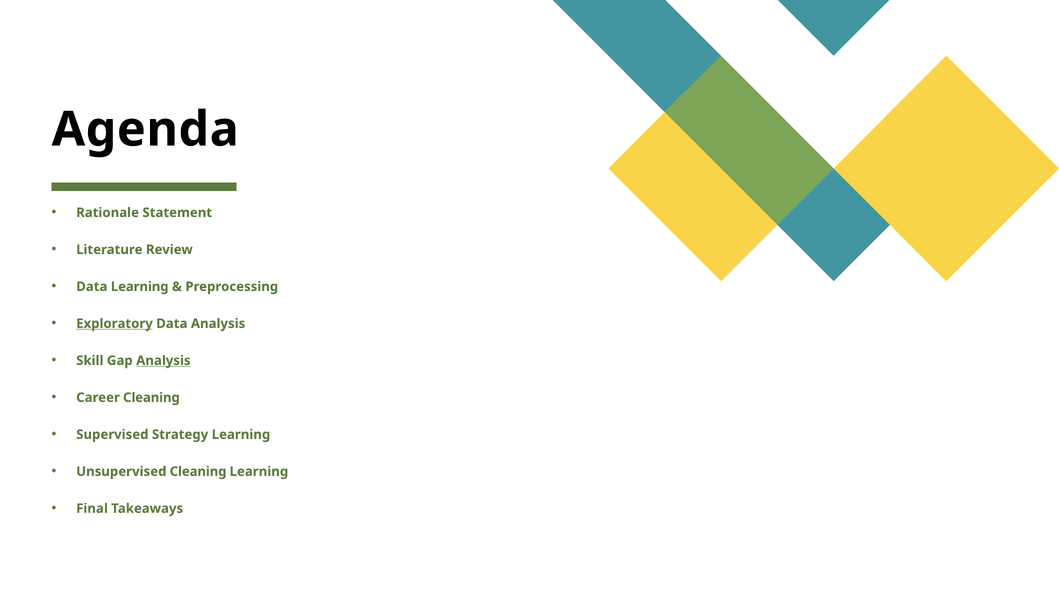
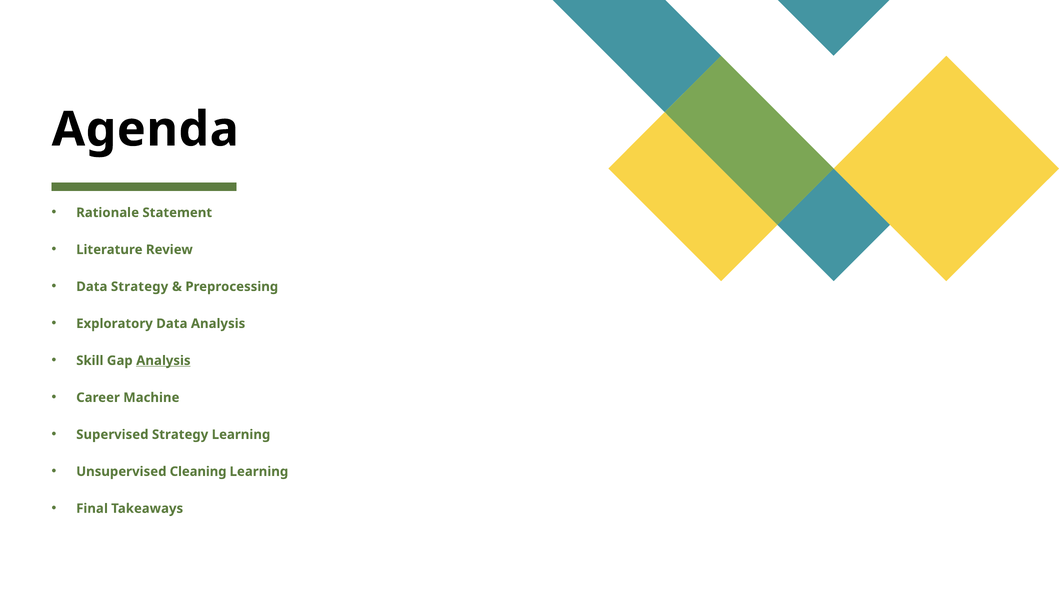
Data Learning: Learning -> Strategy (140, 286)
Exploratory underline: present -> none (114, 323)
Career Cleaning: Cleaning -> Machine (151, 397)
